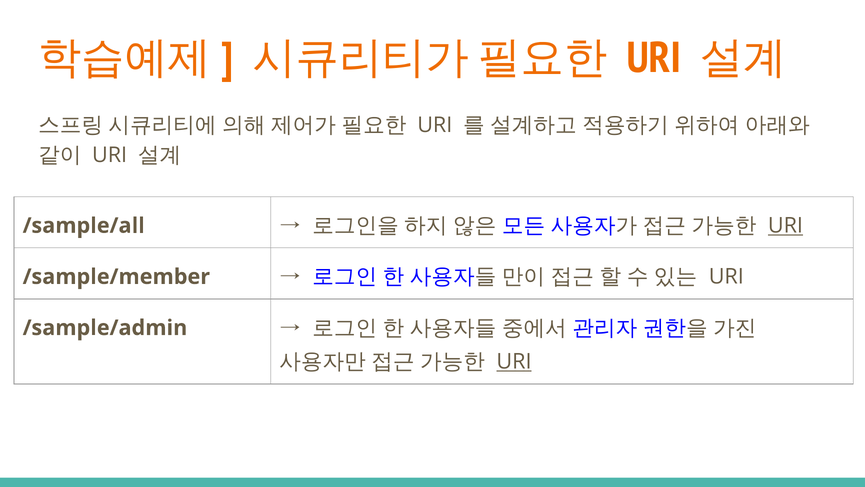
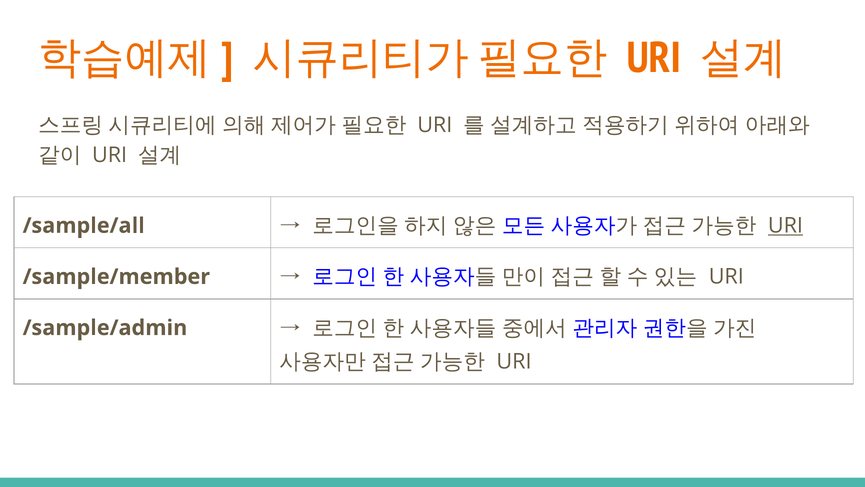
URI underline: present -> none (514, 361)
